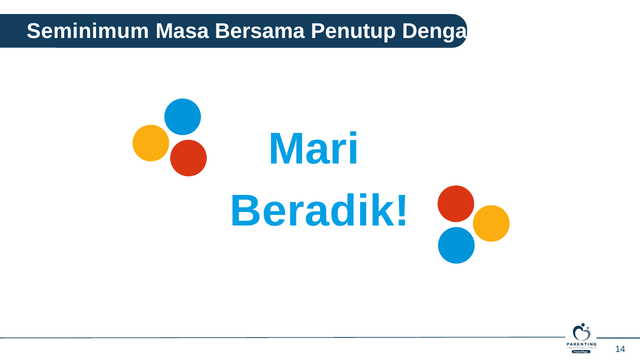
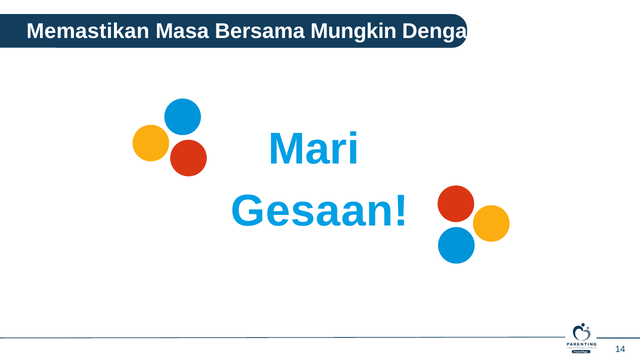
Seminimum: Seminimum -> Memastikan (88, 31)
Penutup: Penutup -> Mungkin (354, 31)
Beradik: Beradik -> Gesaan (320, 211)
